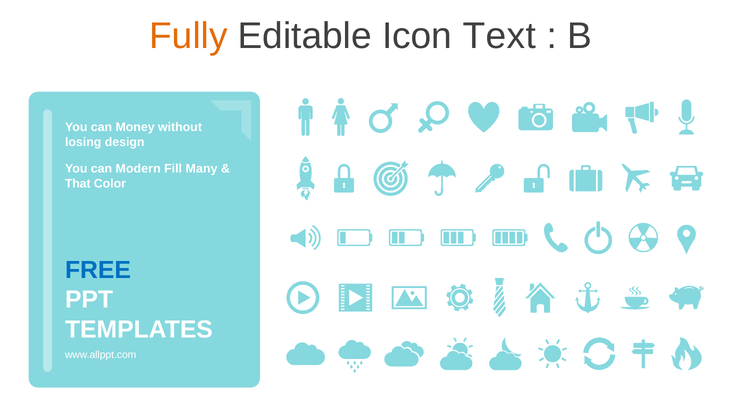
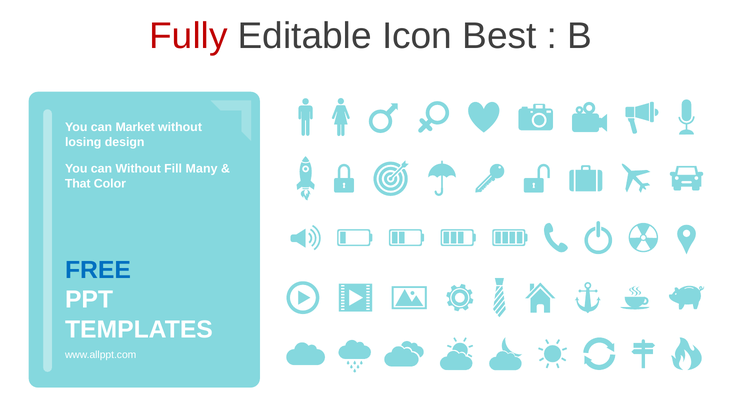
Fully colour: orange -> red (188, 36)
Text: Text -> Best (499, 36)
Money: Money -> Market (135, 127)
can Modern: Modern -> Without (138, 169)
